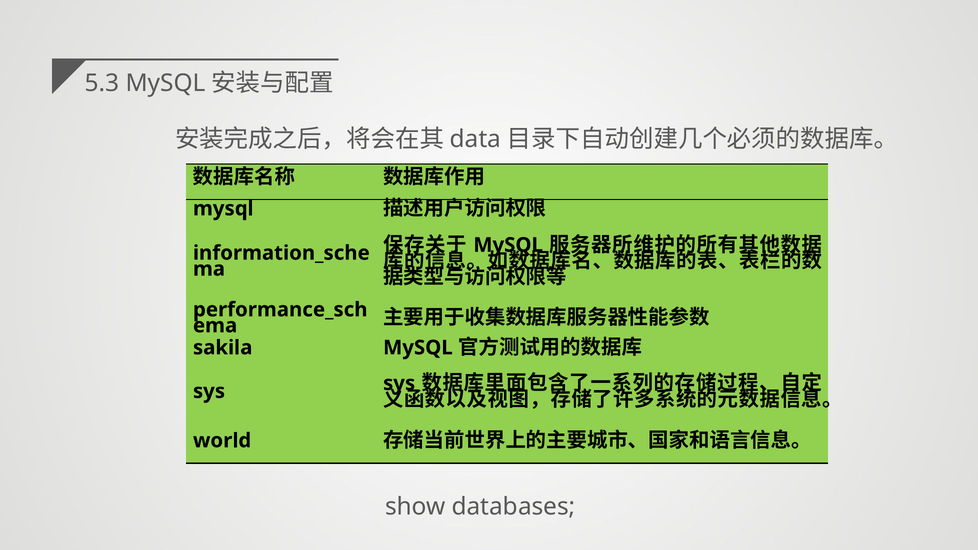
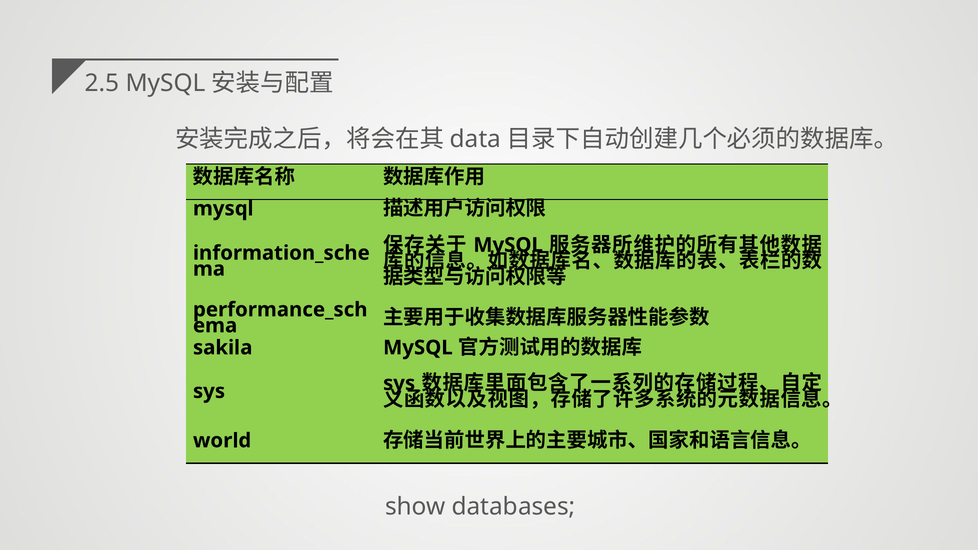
5.3: 5.3 -> 2.5 (102, 83)
